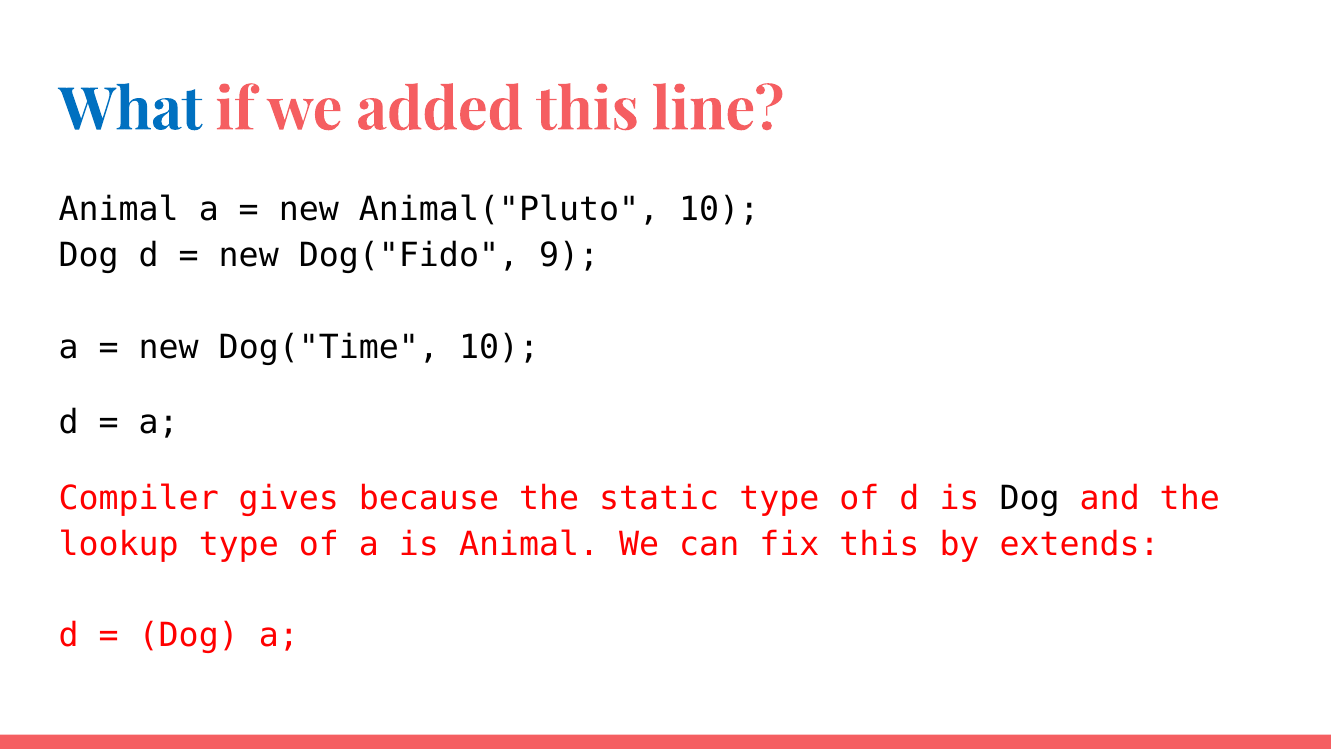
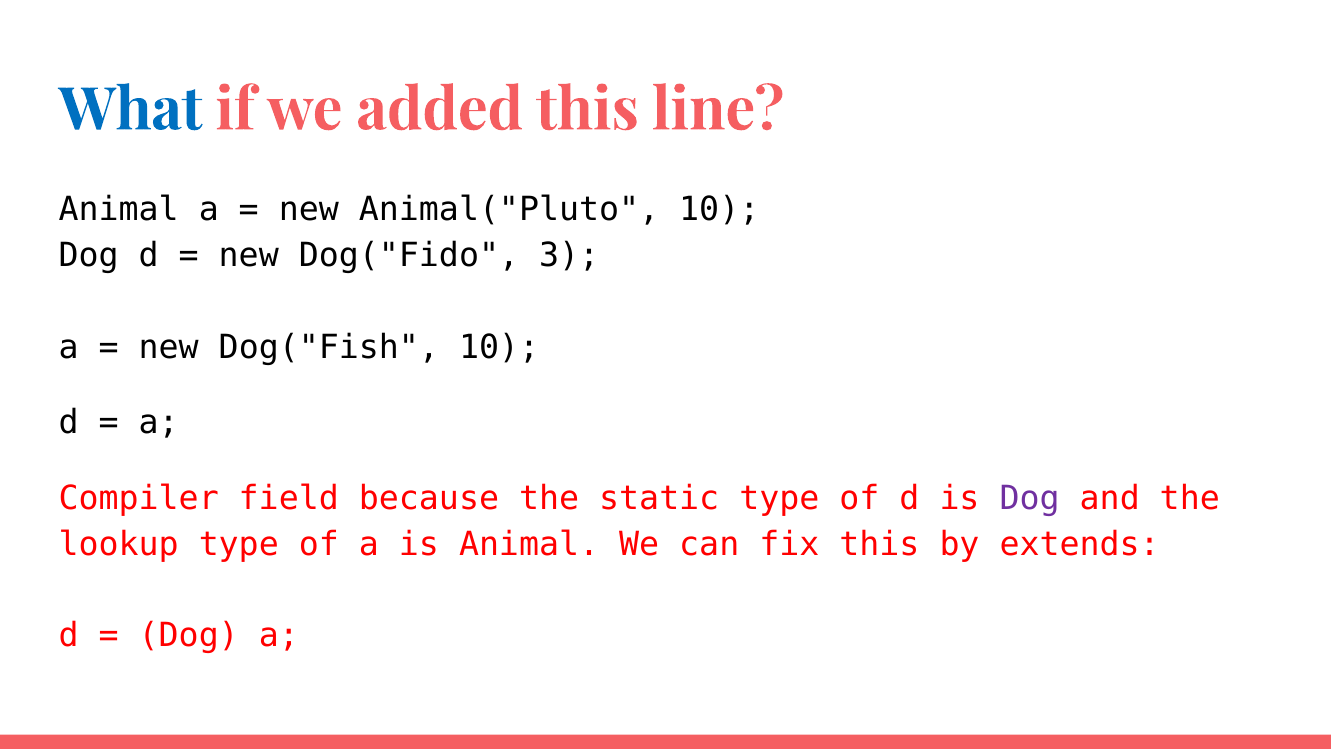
9: 9 -> 3 (569, 255)
Dog("Time: Dog("Time -> Dog("Fish (329, 347)
gives: gives -> field (289, 498)
Dog colour: black -> purple (1030, 498)
